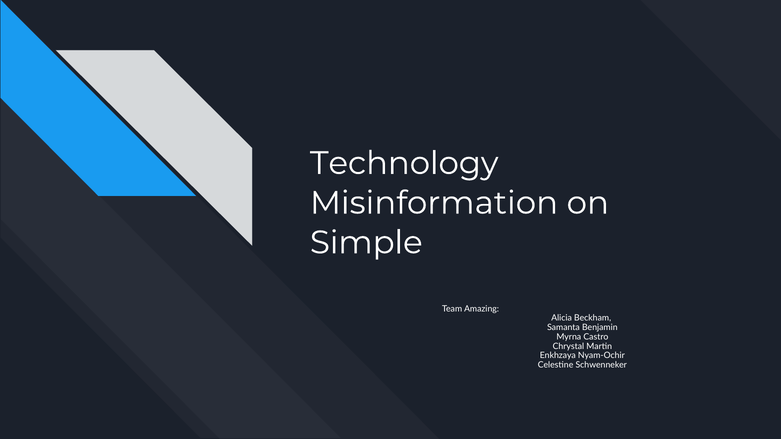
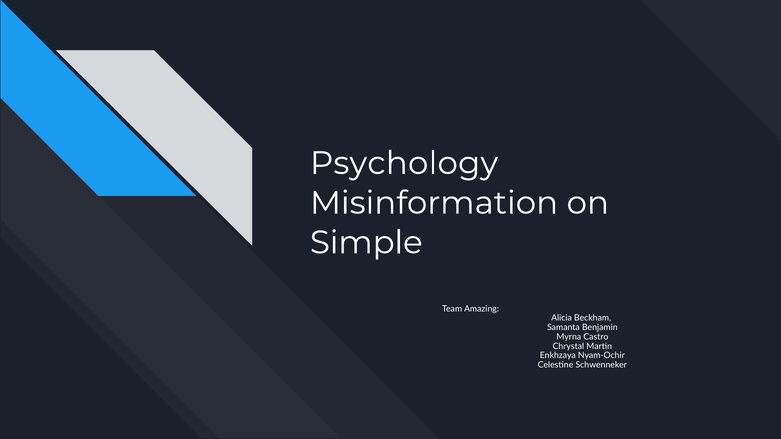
Technology: Technology -> Psychology (404, 163)
